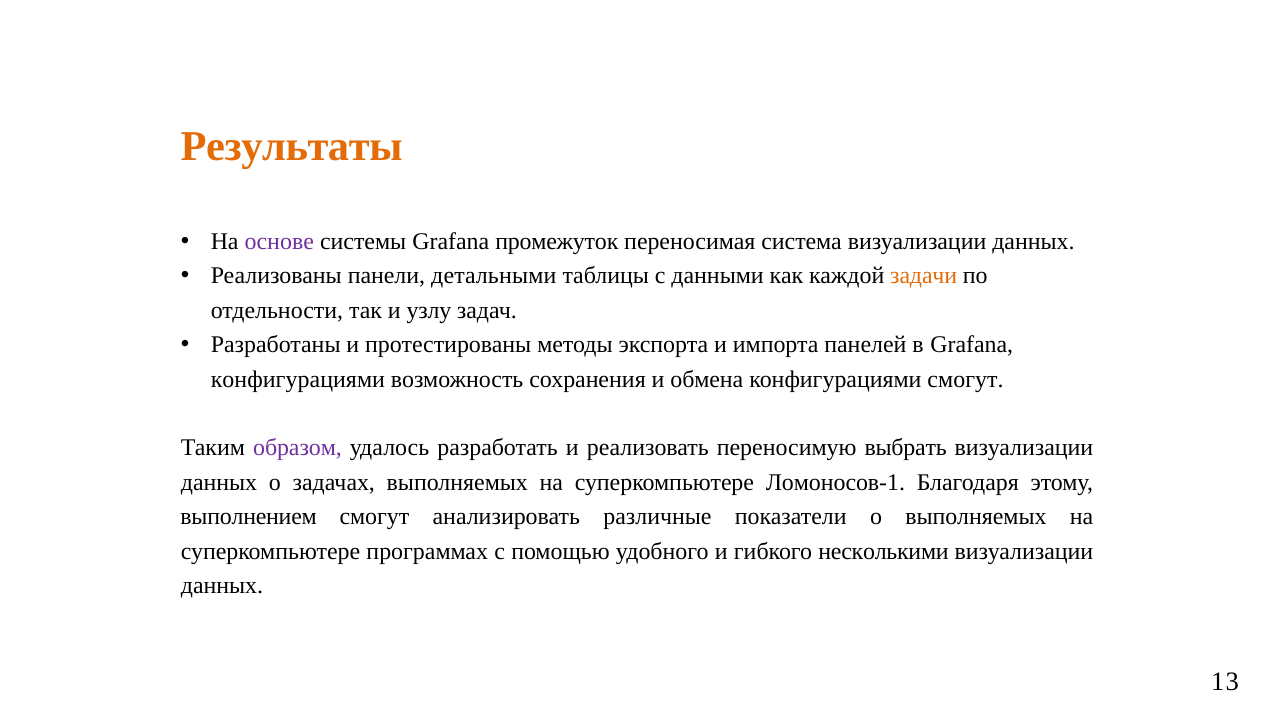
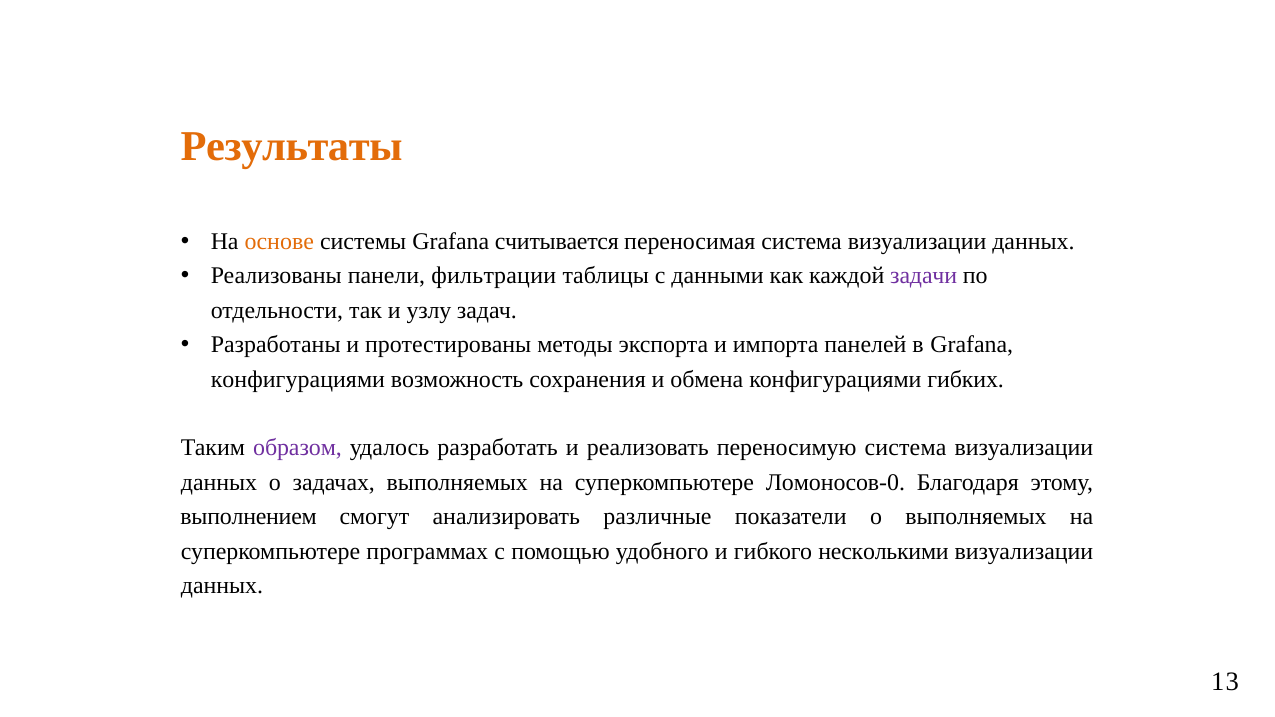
основе colour: purple -> orange (279, 242)
промежуток: промежуток -> считывается (557, 242)
детальными: детальными -> фильтрации (494, 276)
задачи colour: orange -> purple (924, 276)
конфигурациями смогут: смогут -> гибких (966, 379)
переносимую выбрать: выбрать -> система (905, 448)
Ломоносов-1: Ломоносов-1 -> Ломоносов-0 (835, 483)
